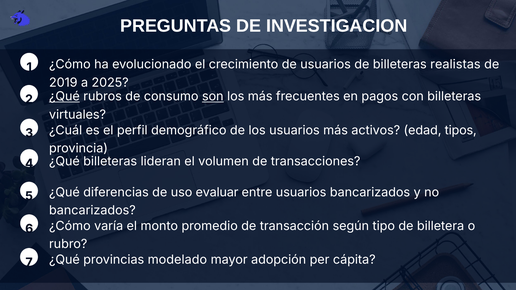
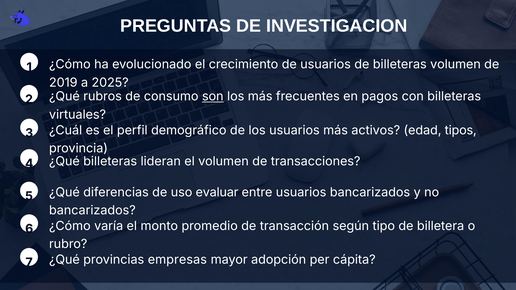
billeteras realistas: realistas -> volumen (455, 64)
¿Qué underline: present -> none (64, 97)
modelado: modelado -> empresas (177, 260)
